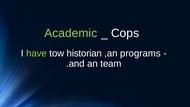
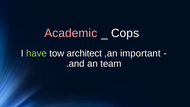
Academic colour: light green -> pink (71, 33)
historian: historian -> architect (84, 53)
programs: programs -> important (140, 53)
